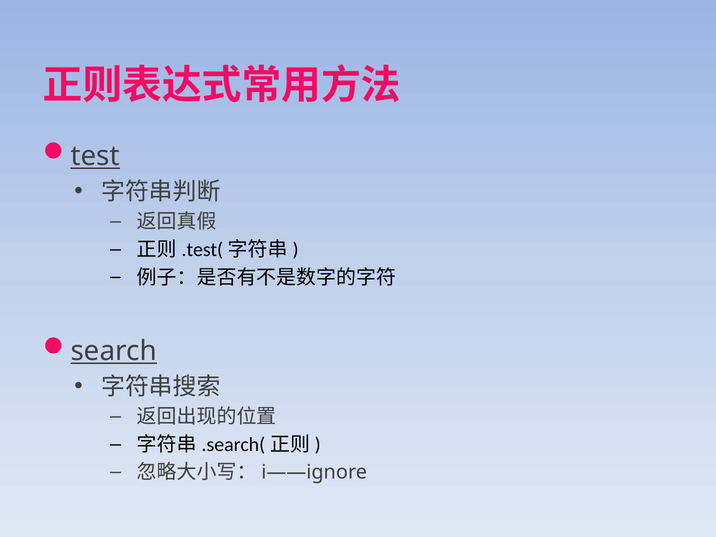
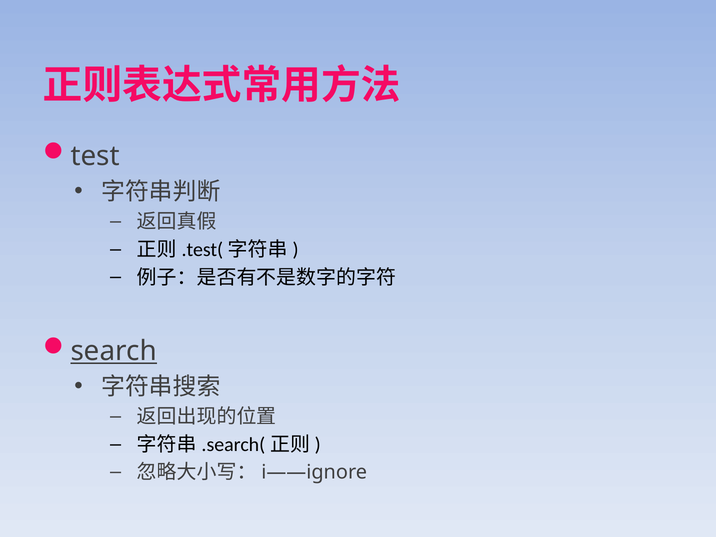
test underline: present -> none (95, 156)
